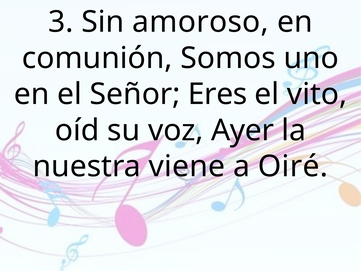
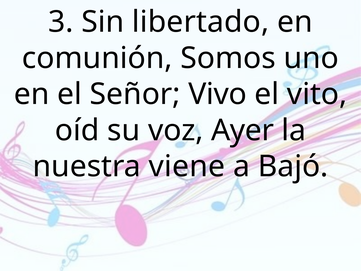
amoroso: amoroso -> libertado (201, 22)
Eres: Eres -> Vivo (218, 94)
Oiré: Oiré -> Bajó (293, 166)
